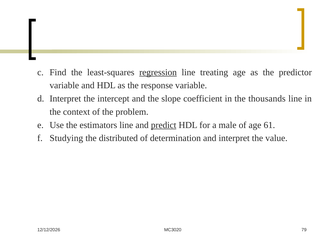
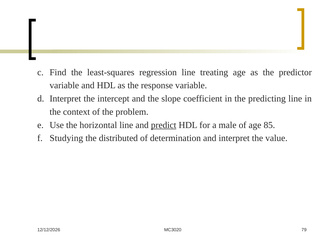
regression underline: present -> none (158, 72)
thousands: thousands -> predicting (267, 99)
estimators: estimators -> horizontal (98, 125)
61: 61 -> 85 (269, 125)
